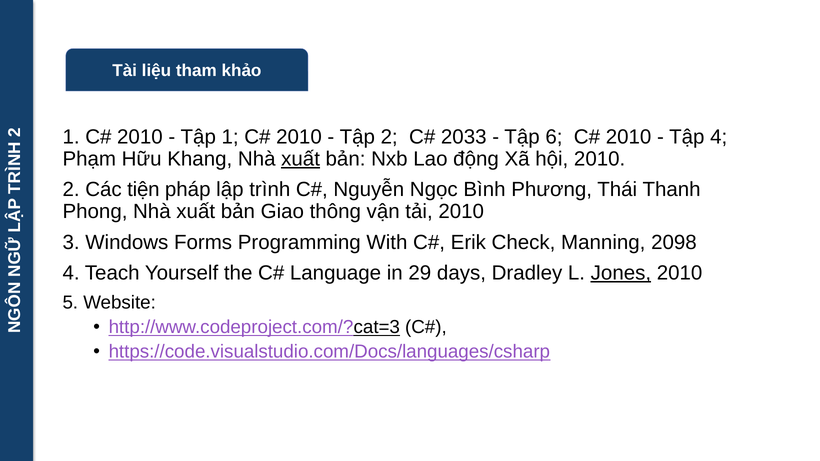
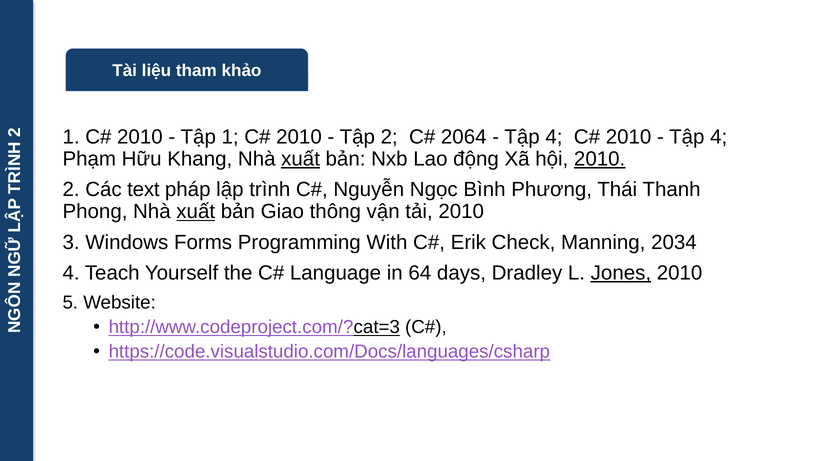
2033: 2033 -> 2064 (464, 137)
6: 6 -> 4 (554, 137)
2010 underline: none -> present (600, 159)
tiện: tiện -> text (143, 190)
xuất underline: none -> present (196, 212)
2098: 2098 -> 2034 (674, 242)
29: 29 -> 64 (420, 273)
